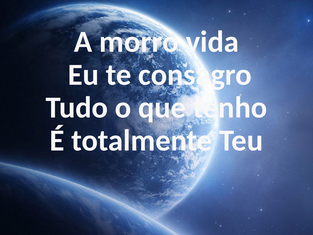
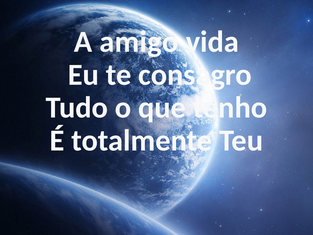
morro: morro -> amigo (139, 42)
